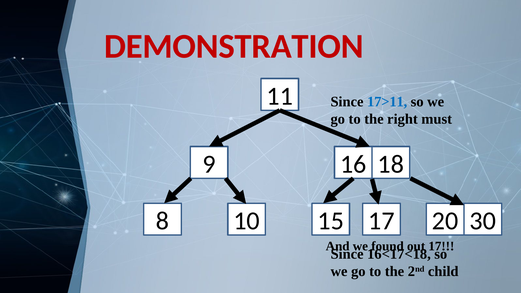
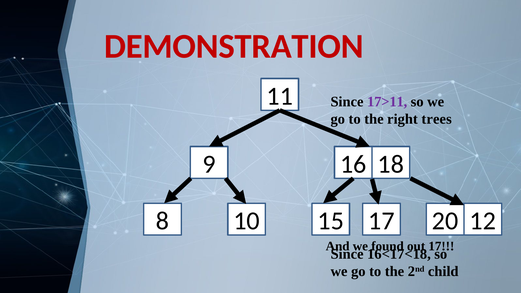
17>11 colour: blue -> purple (387, 102)
must: must -> trees (437, 119)
30: 30 -> 12 (483, 221)
